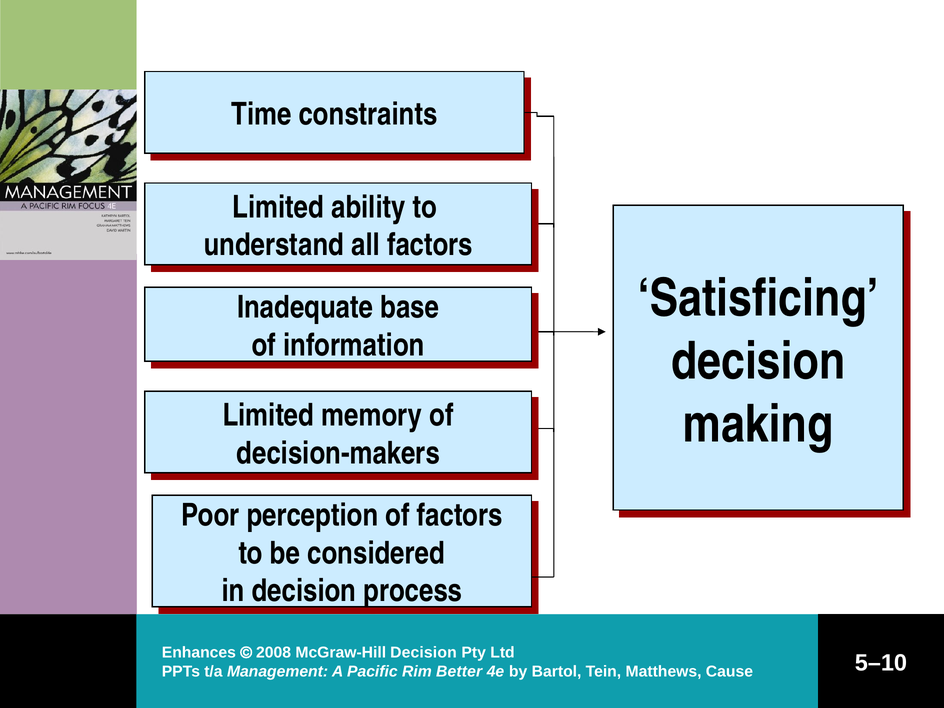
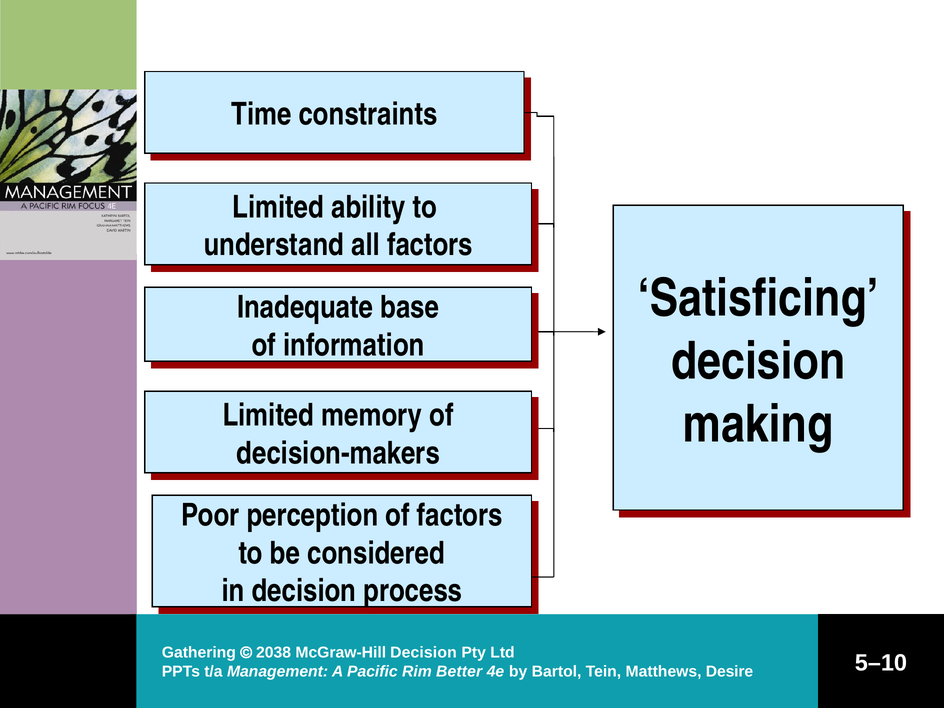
Enhances: Enhances -> Gathering (199, 653)
2008: 2008 -> 2038 (274, 653)
Cause: Cause -> Desire (730, 672)
